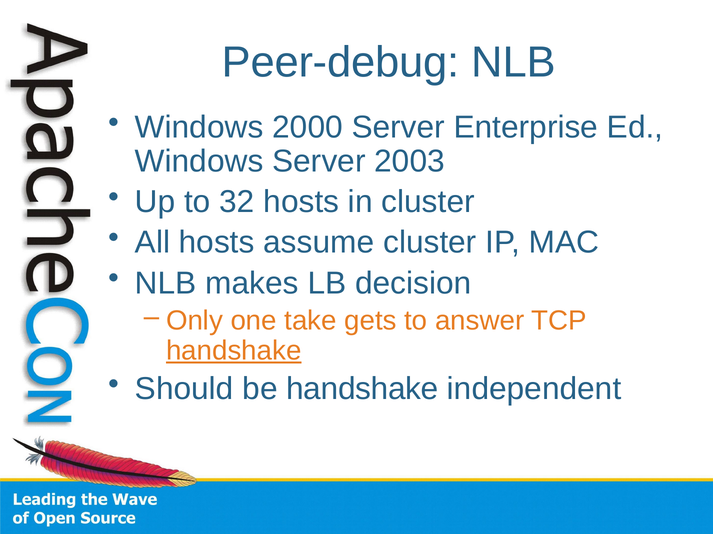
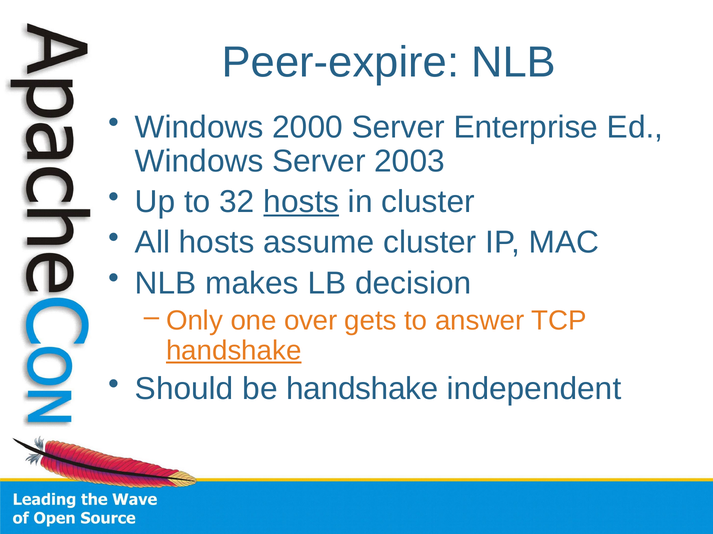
Peer-debug: Peer-debug -> Peer-expire (341, 62)
hosts underline: none -> present (301, 202)
take: take -> over (311, 321)
